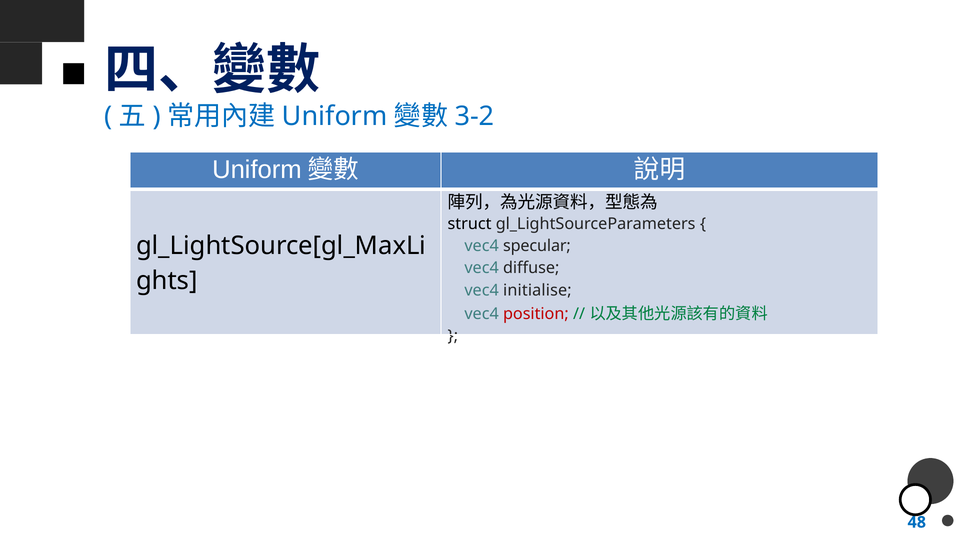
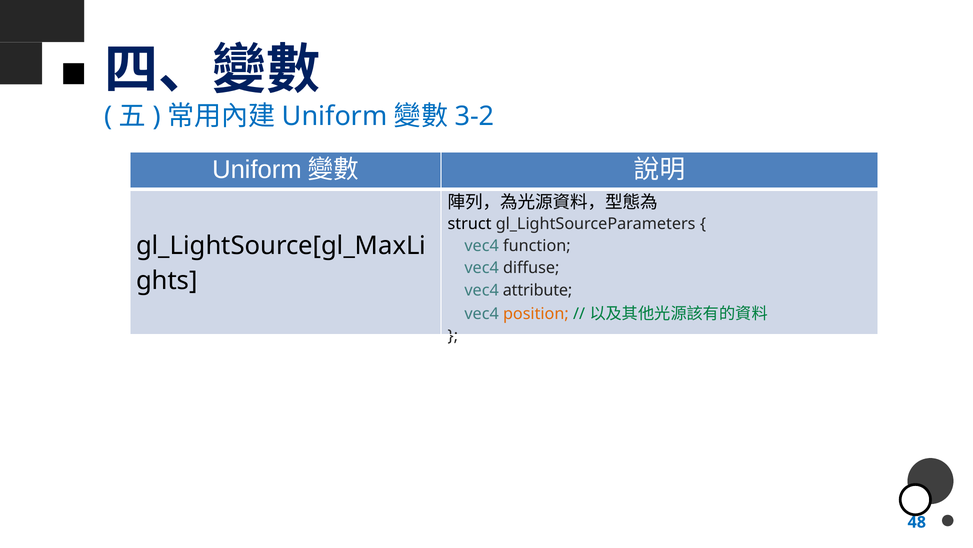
specular: specular -> function (537, 246)
initialise: initialise -> attribute (538, 290)
position colour: red -> orange (536, 313)
